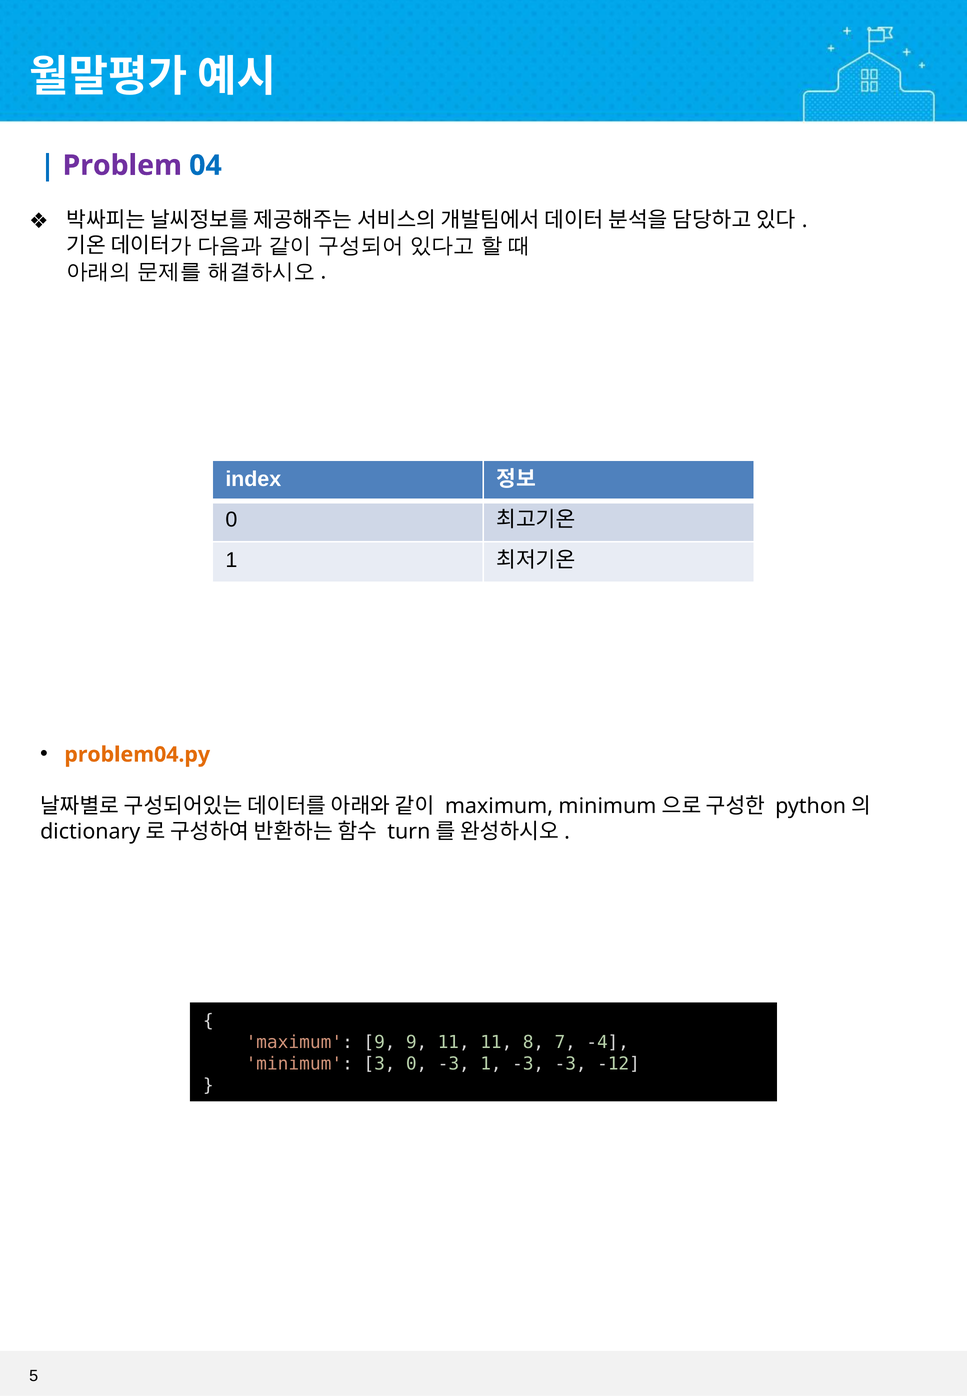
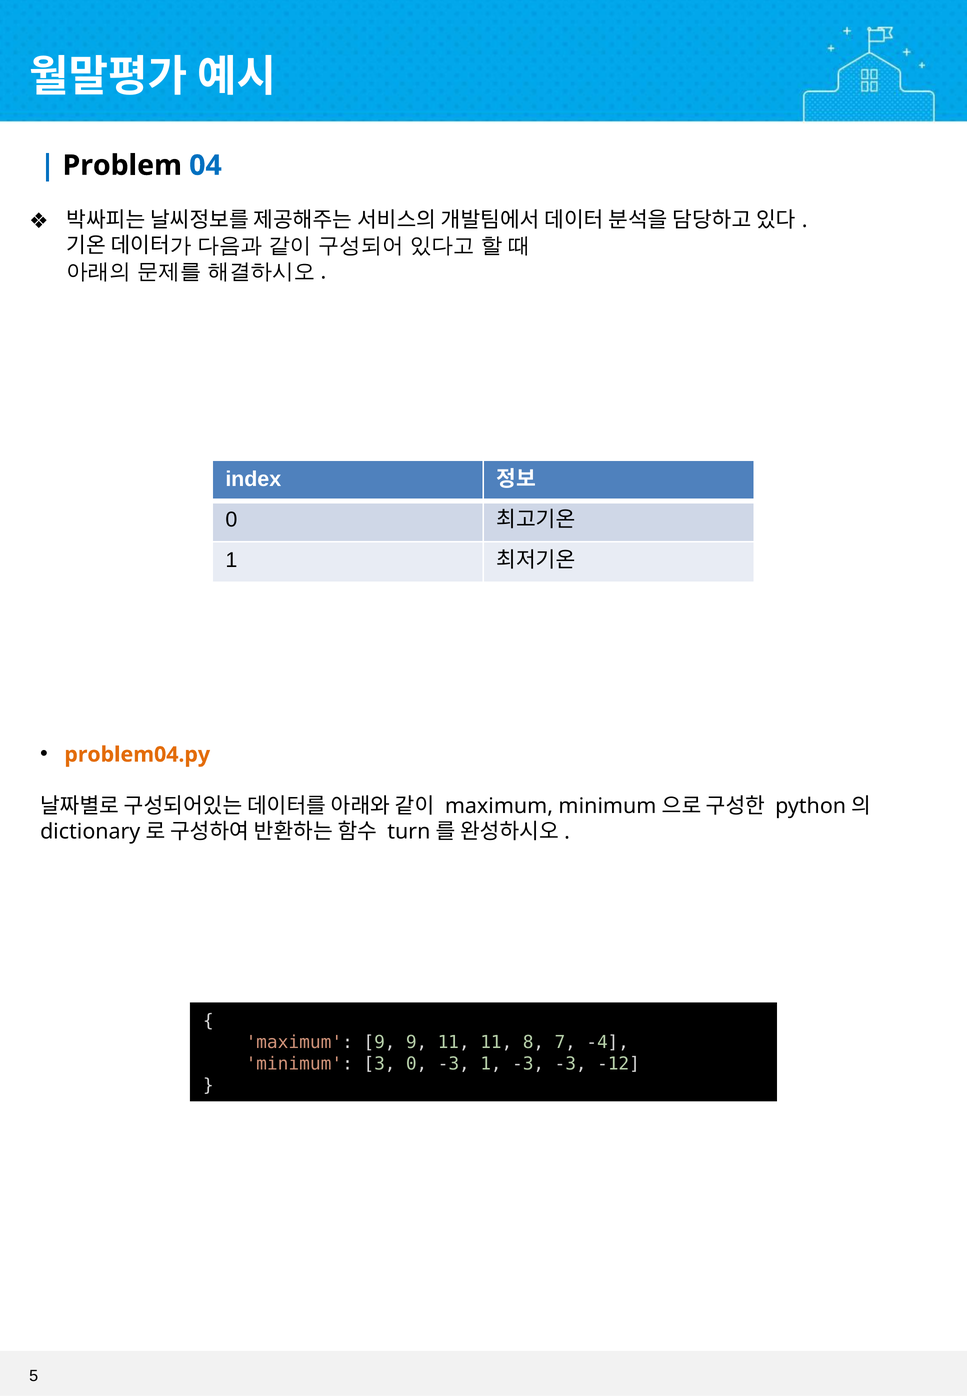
Problem colour: purple -> black (122, 166)
